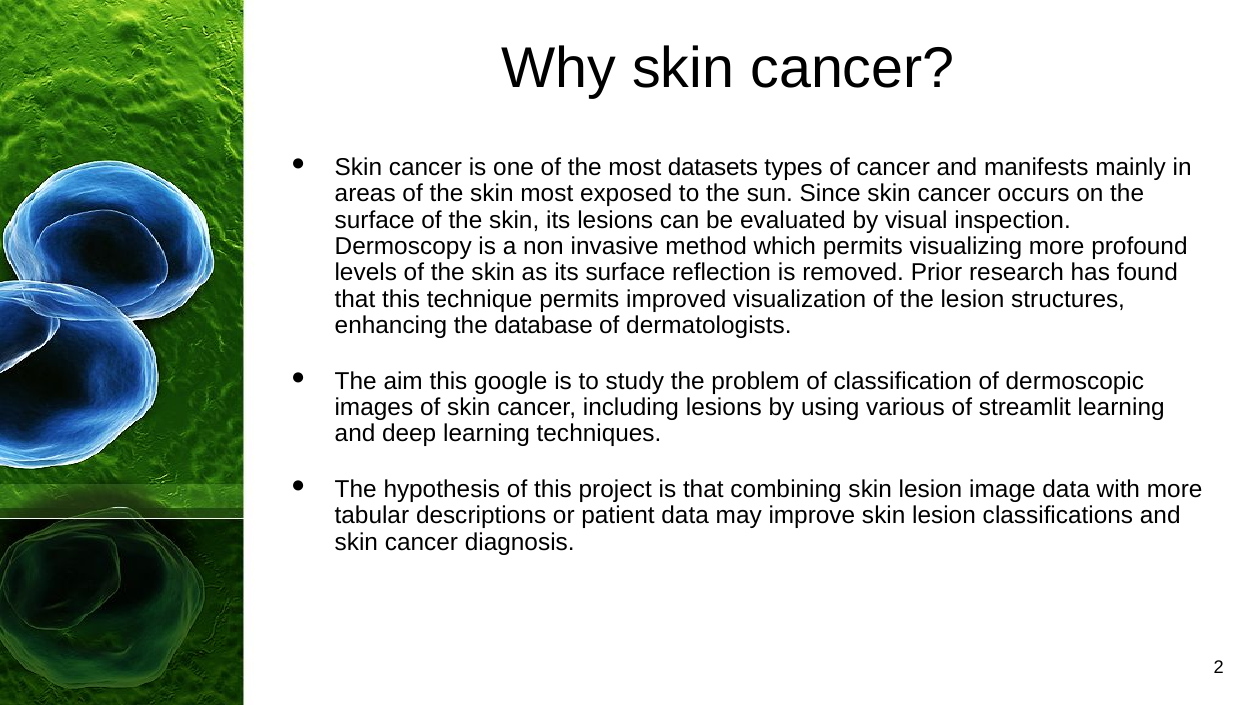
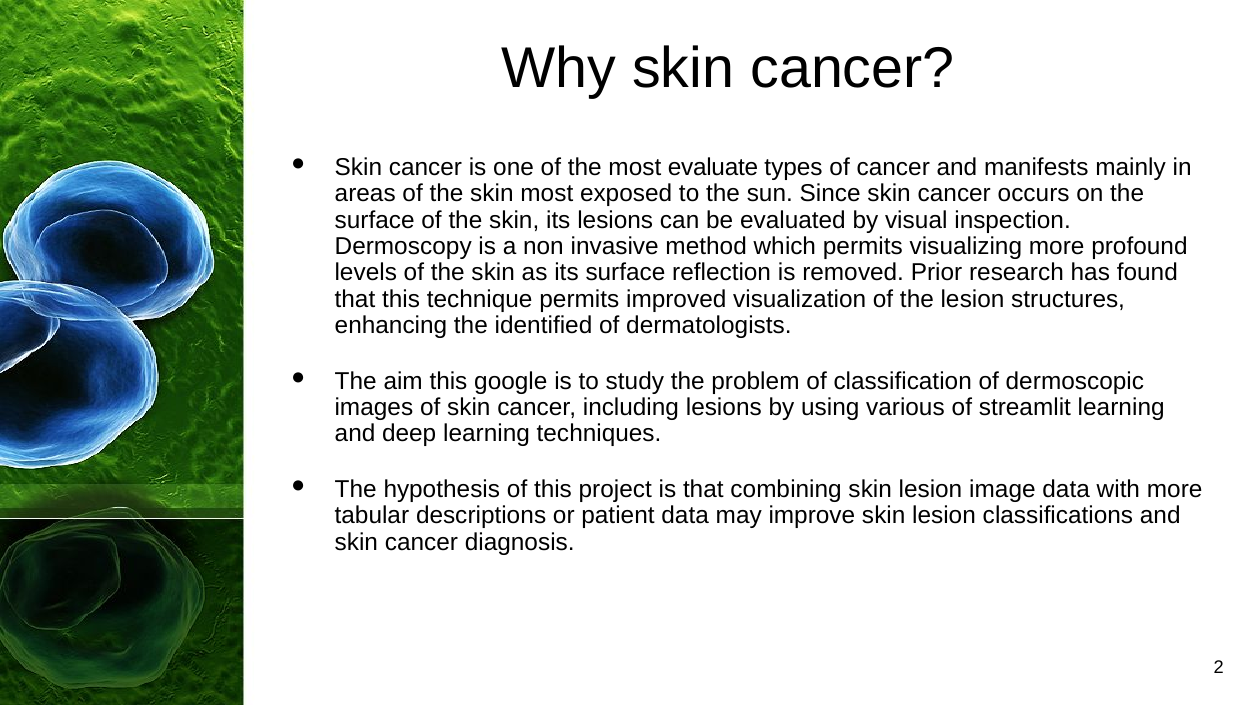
datasets: datasets -> evaluate (713, 167)
database: database -> identified (544, 325)
